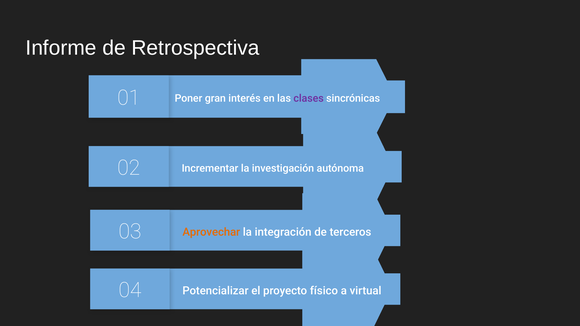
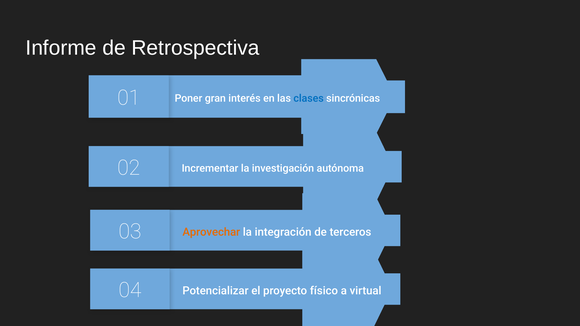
clases colour: purple -> blue (309, 99)
